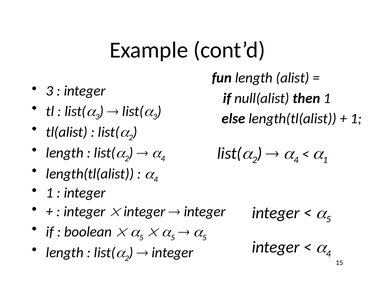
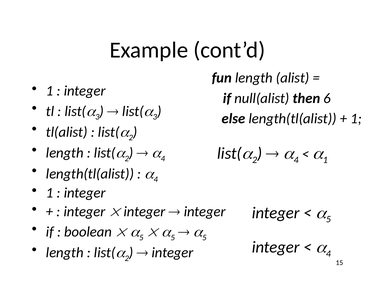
3: 3 -> 1 (50, 91)
then 1: 1 -> 6 (327, 98)
